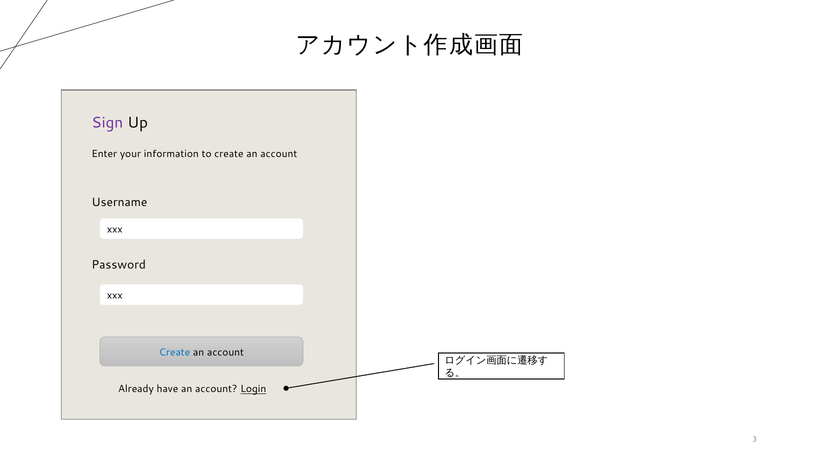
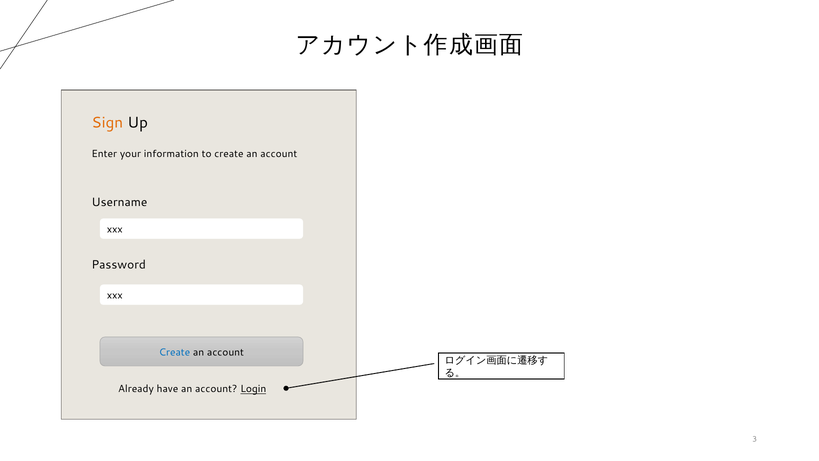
Sign colour: purple -> orange (107, 123)
